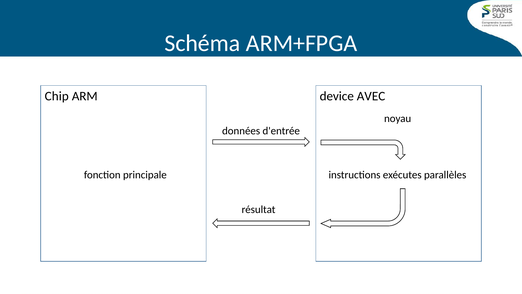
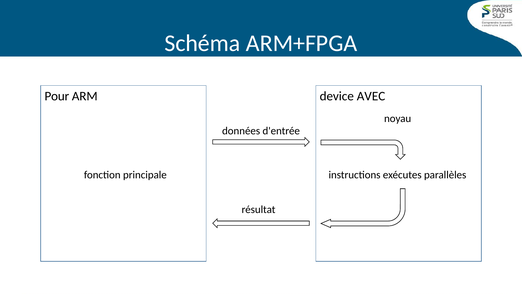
Chip: Chip -> Pour (57, 96)
